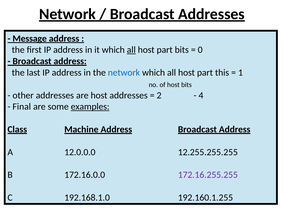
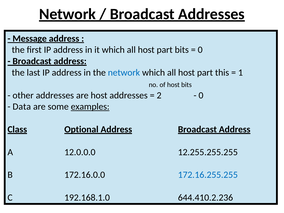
all underline: present -> none (131, 50)
4: 4 -> 0 (201, 95)
Final: Final -> Data (22, 107)
Machine: Machine -> Optional (81, 129)
172.16.255.255 colour: purple -> blue (208, 175)
192.160.1.255: 192.160.1.255 -> 644.410.2.236 (205, 198)
